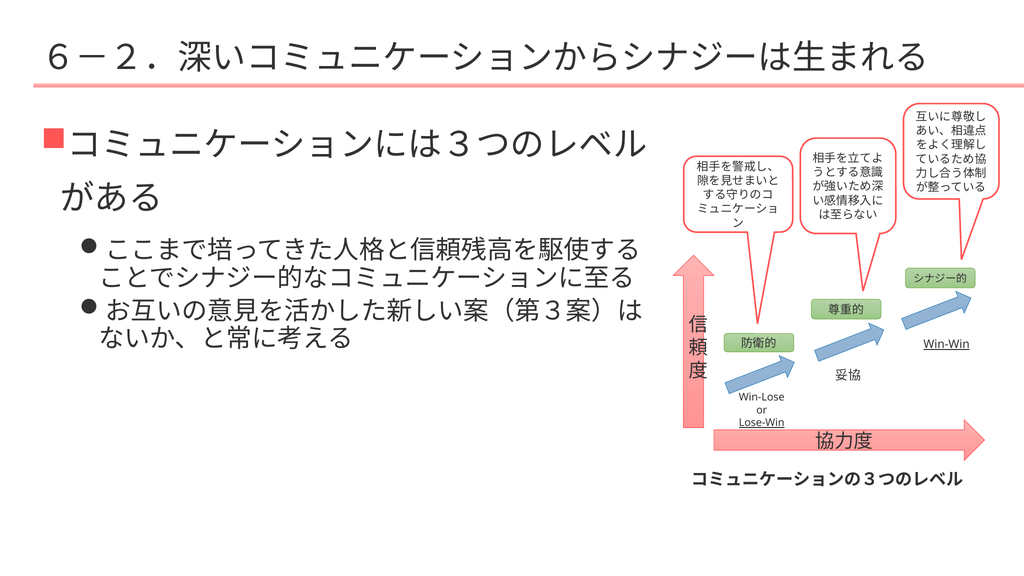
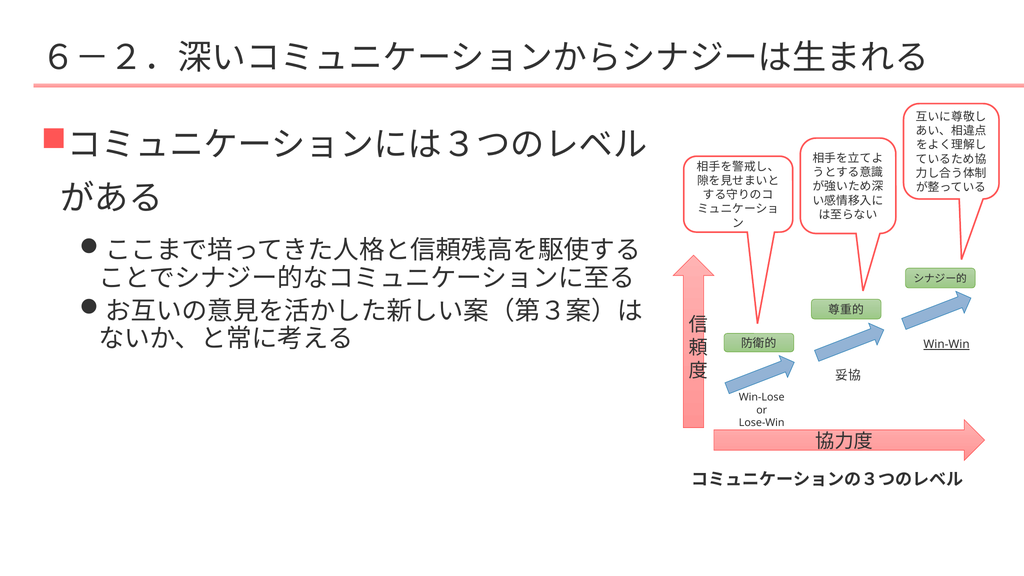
Lose-Win underline: present -> none (762, 423)
